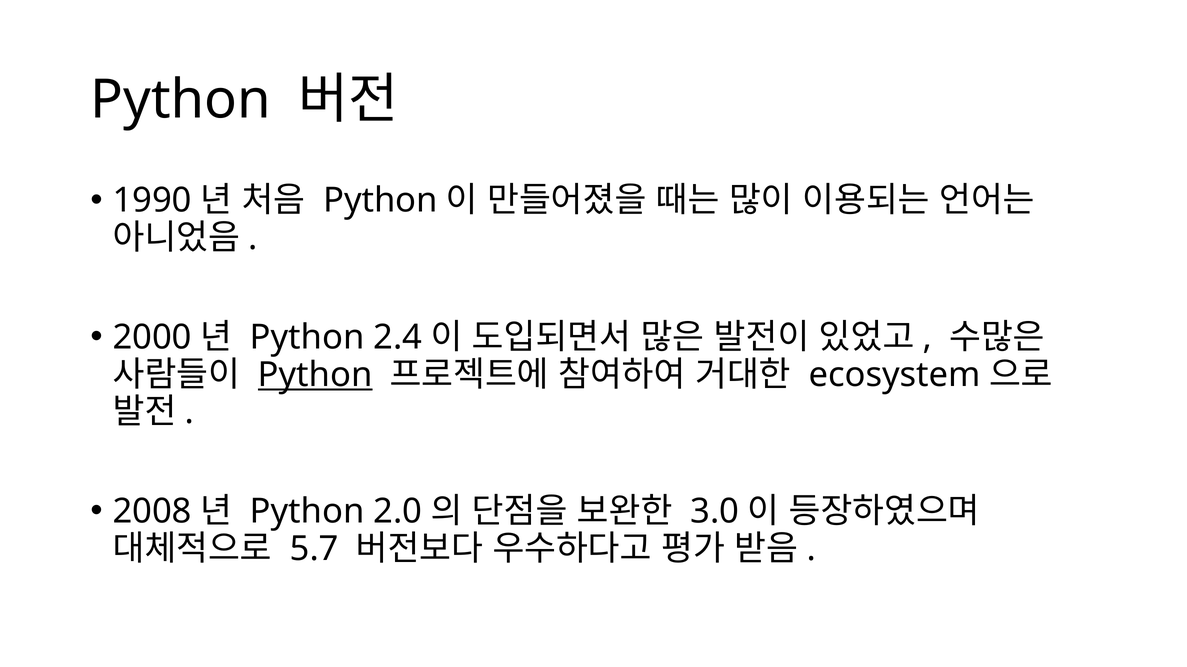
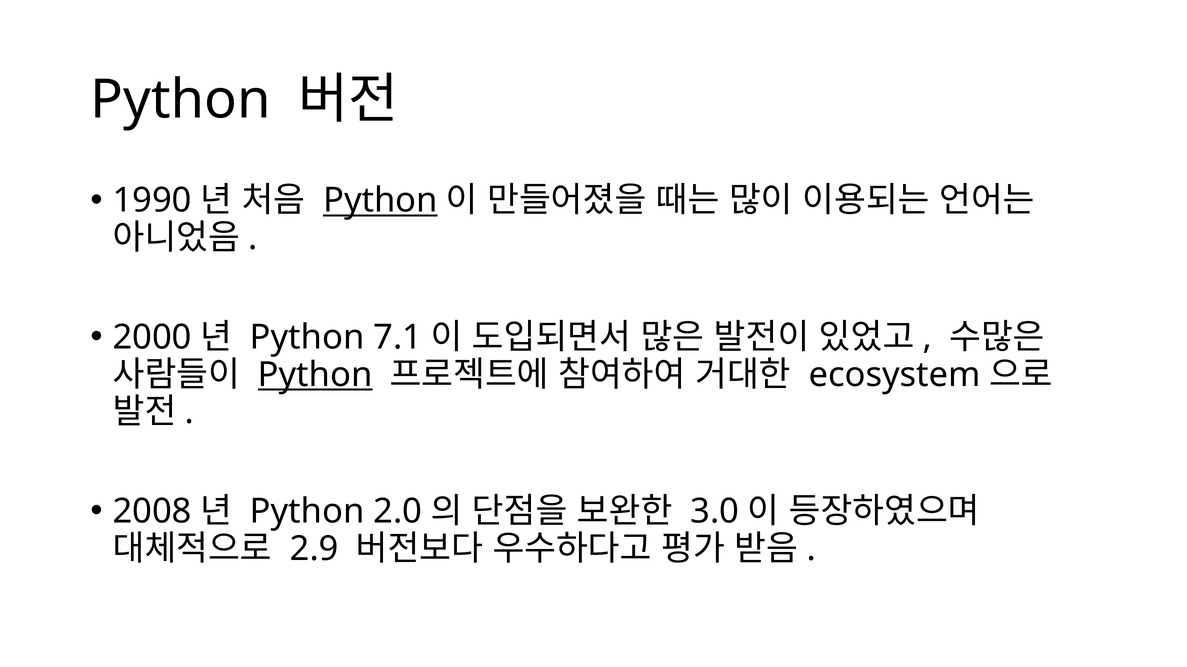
Python underline: none -> present (380, 201)
2.4: 2.4 -> 7.1 (398, 338)
5.7: 5.7 -> 2.9 (314, 549)
